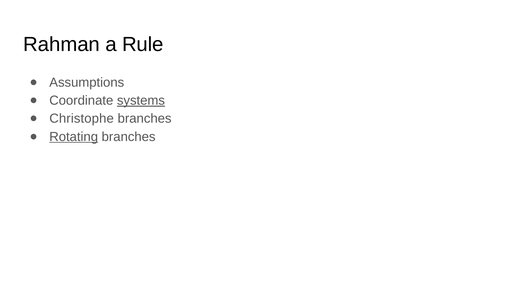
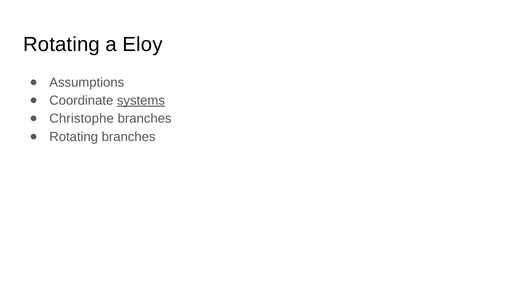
Rahman: Rahman -> Rotating (61, 44)
Rule: Rule -> Eloy (143, 44)
Rotating underline: present -> none (74, 137)
